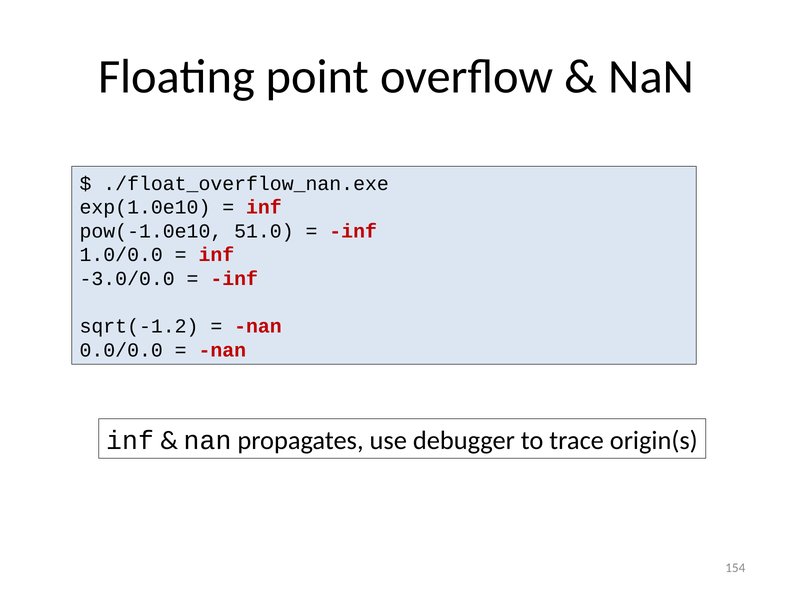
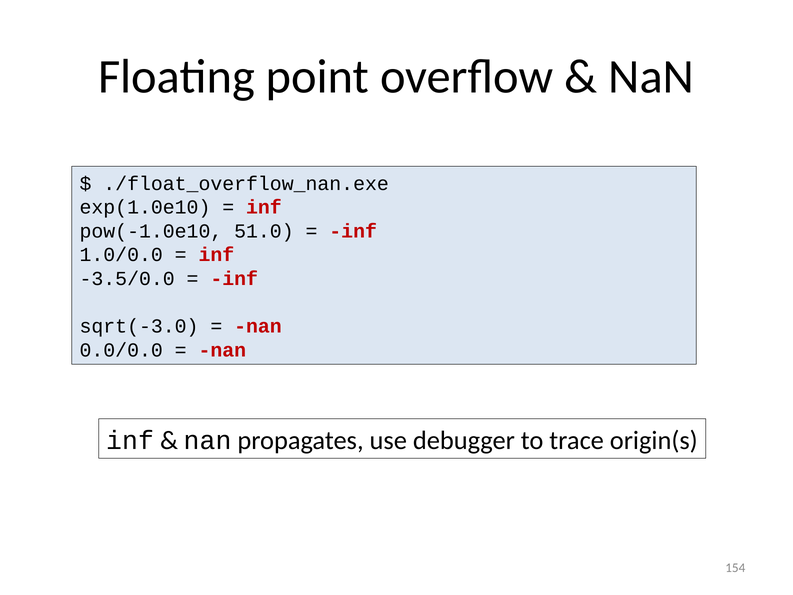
-3.0/0.0: -3.0/0.0 -> -3.5/0.0 (127, 279)
sqrt(-1.2: sqrt(-1.2 -> sqrt(-3.0 (139, 326)
